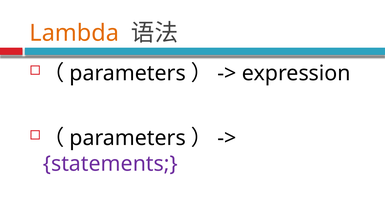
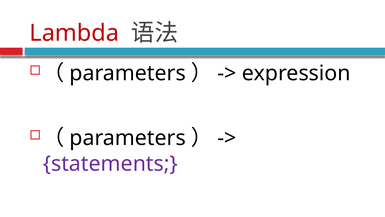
Lambda colour: orange -> red (74, 33)
